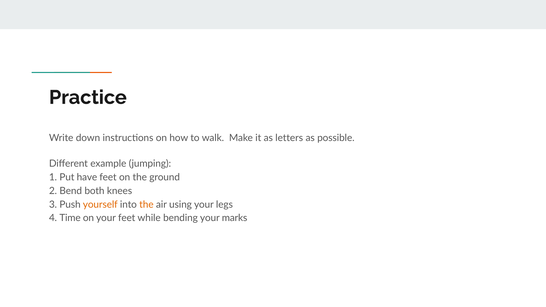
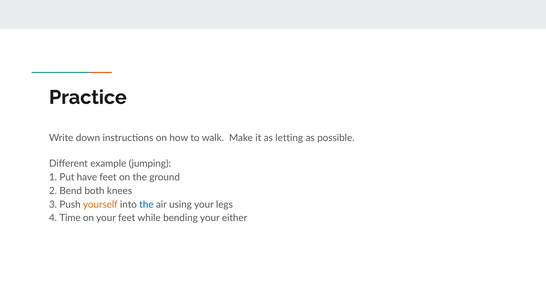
letters: letters -> letting (289, 138)
the colour: orange -> blue (146, 205)
marks: marks -> either (235, 218)
